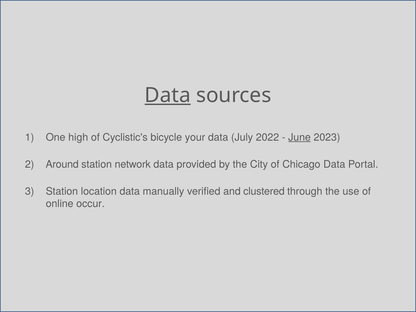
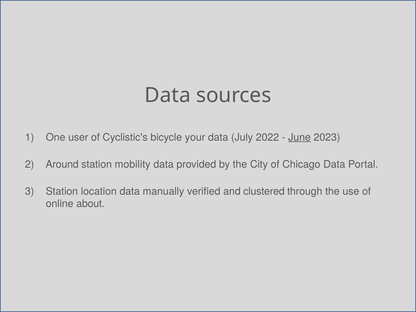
Data underline: present -> none (168, 95)
high: high -> user (78, 137)
network: network -> mobility (133, 164)
occur: occur -> about (91, 204)
